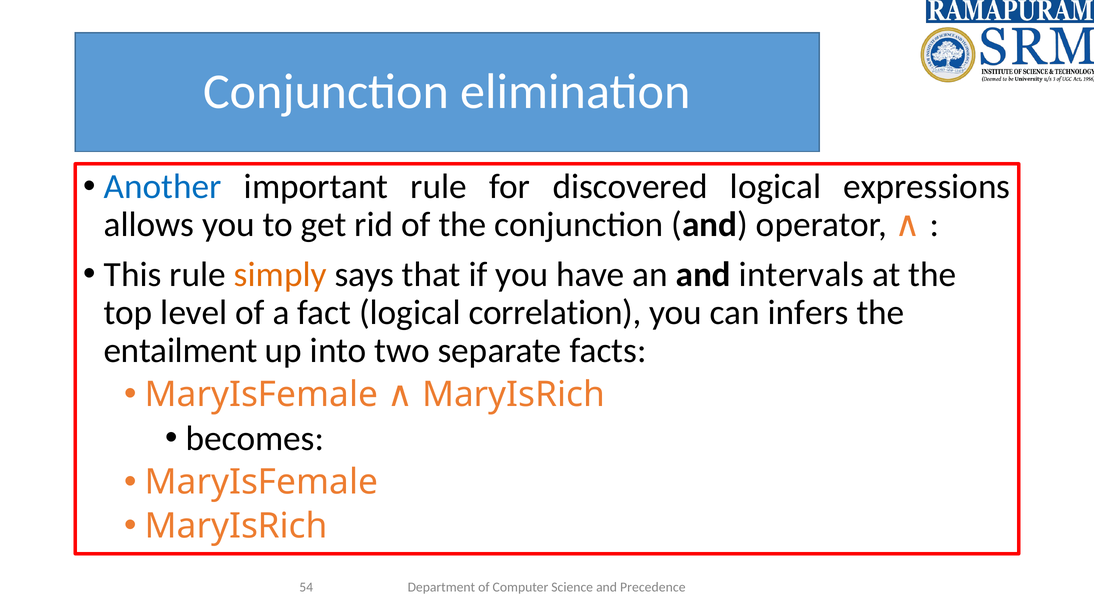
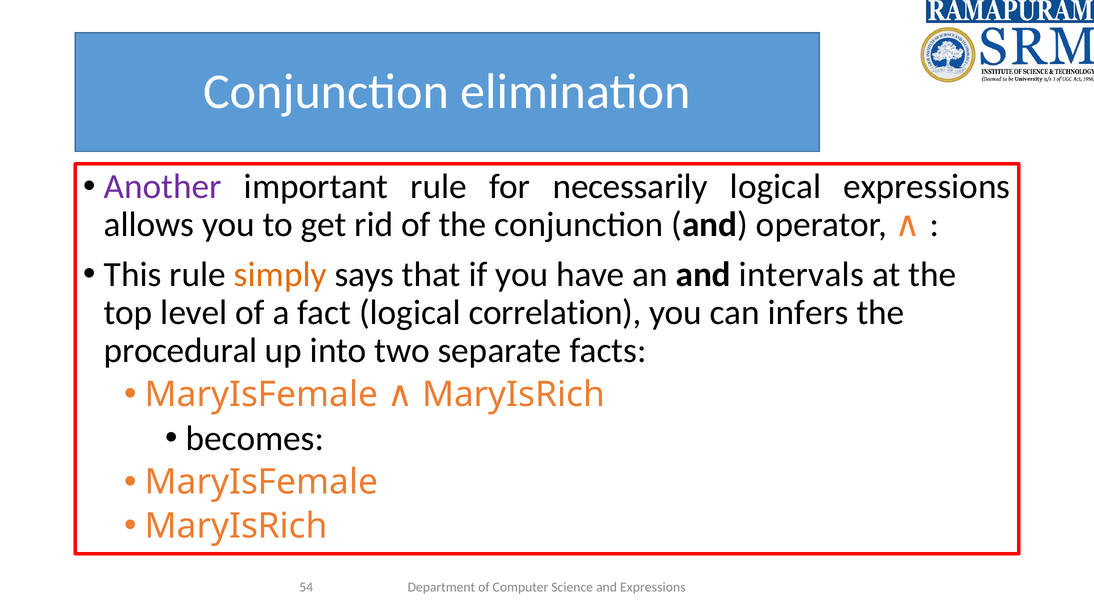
Another colour: blue -> purple (163, 187)
discovered: discovered -> necessarily (630, 187)
entailment: entailment -> procedural (181, 351)
and Precedence: Precedence -> Expressions (653, 588)
